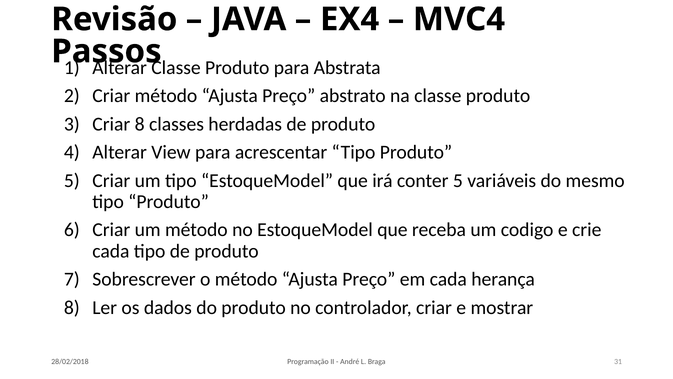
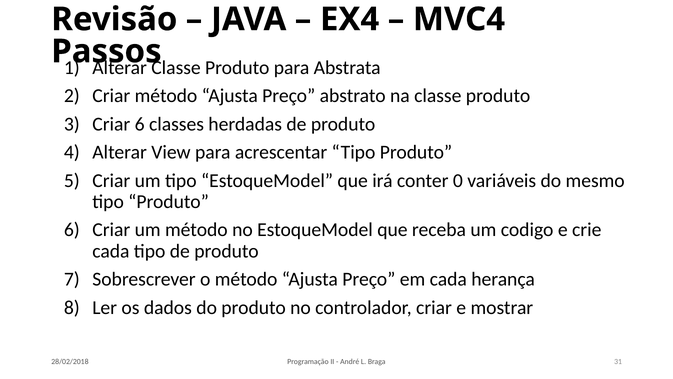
Criar 8: 8 -> 6 (140, 124)
conter 5: 5 -> 0 (458, 180)
